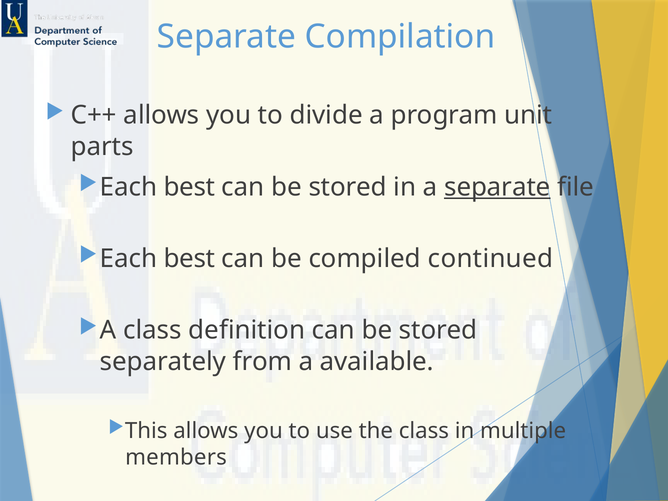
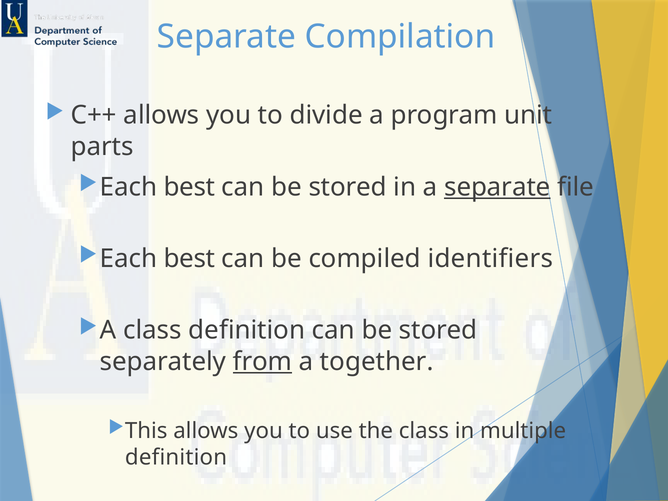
continued: continued -> identifiers (490, 259)
from underline: none -> present (262, 362)
available: available -> together (377, 362)
members: members -> definition (176, 457)
